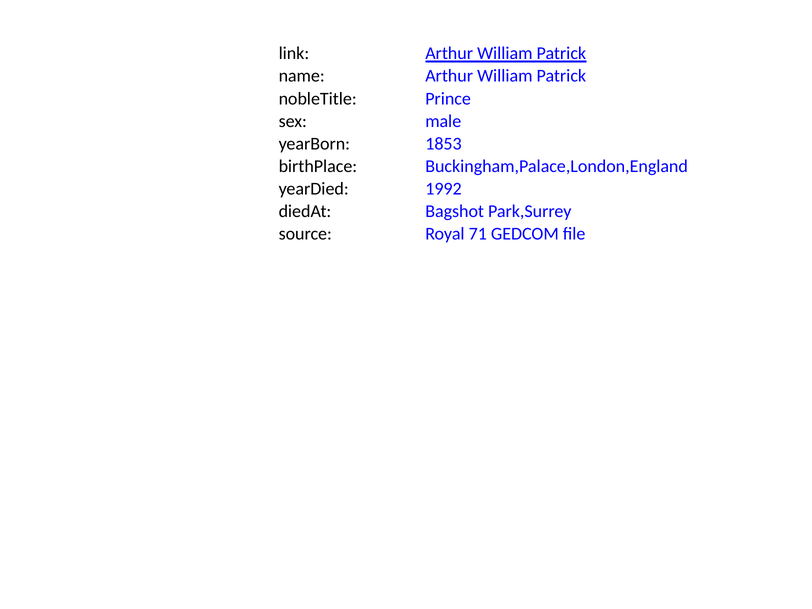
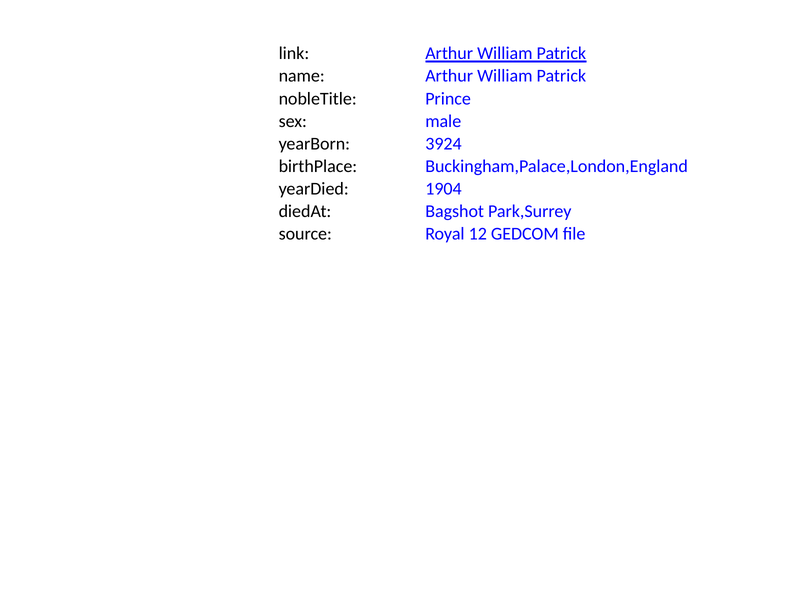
1853: 1853 -> 3924 (443, 144)
1992: 1992 -> 1904 (443, 189)
71: 71 -> 12 (478, 234)
